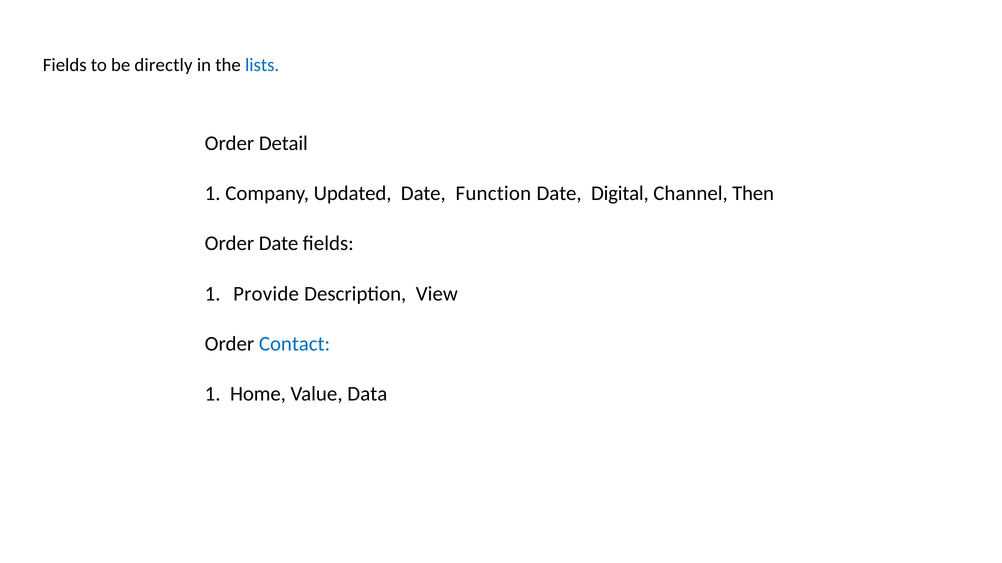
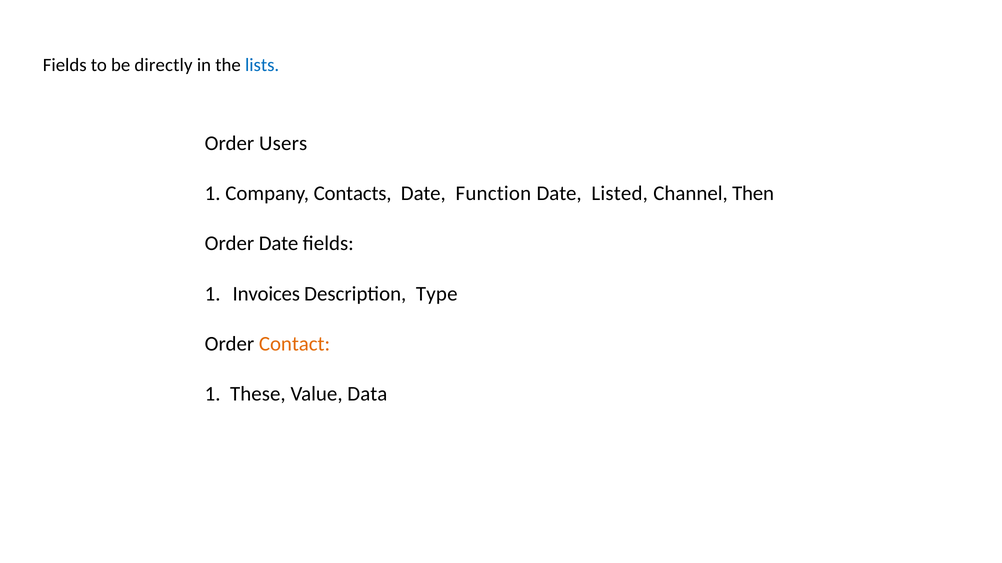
Detail: Detail -> Users (283, 144)
Updated: Updated -> Contacts (353, 194)
Digital: Digital -> Listed (620, 194)
Provide: Provide -> Invoices (266, 294)
View: View -> Type (437, 294)
Contact colour: blue -> orange (295, 344)
Home: Home -> These (258, 394)
